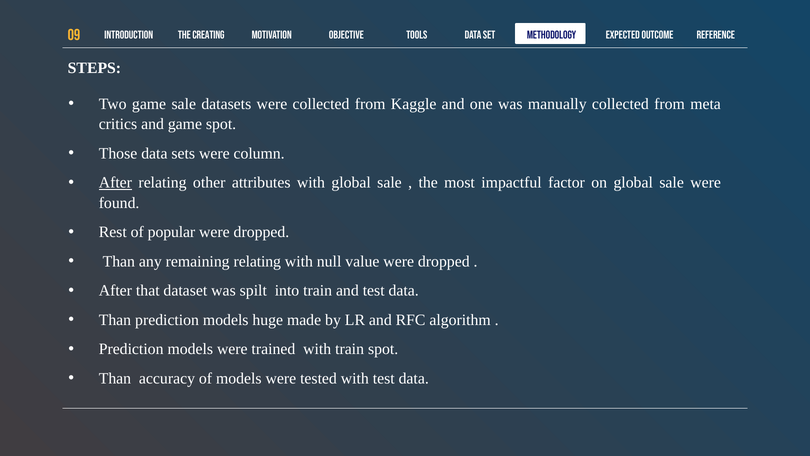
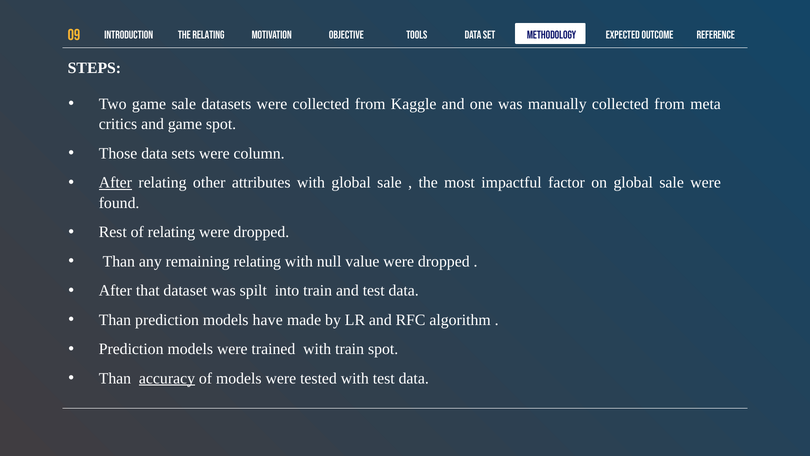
The creating: creating -> relating (208, 35)
of popular: popular -> relating (171, 232)
huge: huge -> have (268, 320)
accuracy underline: none -> present (167, 378)
